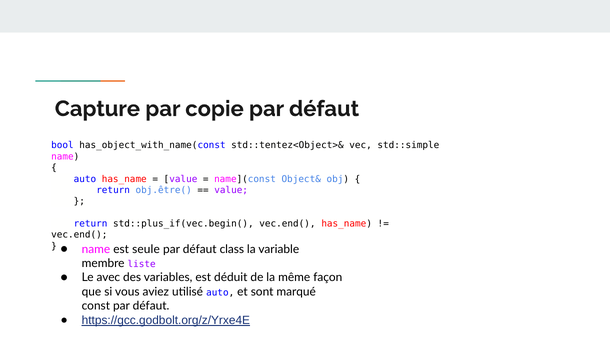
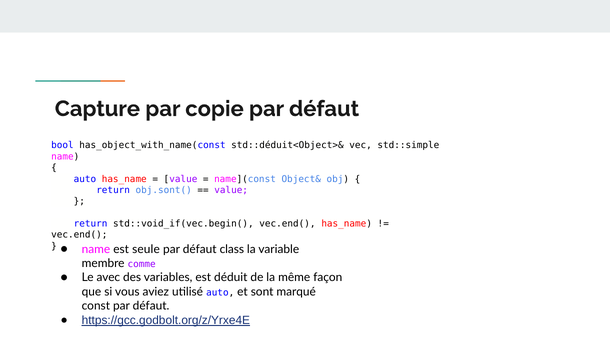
std::tentez<Object>&: std::tentez<Object>& -> std::déduit<Object>& (287, 145)
obj.être(: obj.être( -> obj.sont( (164, 190)
std::plus_if(vec.begin(: std::plus_if(vec.begin( -> std::void_if(vec.begin( (183, 224)
liste: liste -> comme (142, 264)
